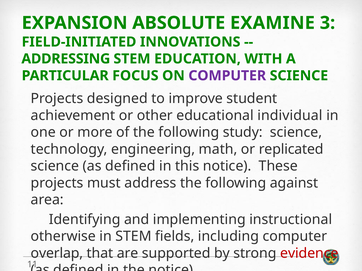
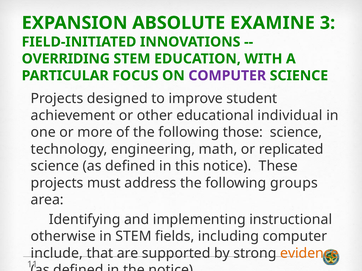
ADDRESSING: ADDRESSING -> OVERRIDING (66, 59)
study: study -> those (243, 133)
against: against -> groups (294, 183)
overlap: overlap -> include (57, 254)
evidence colour: red -> orange (309, 254)
